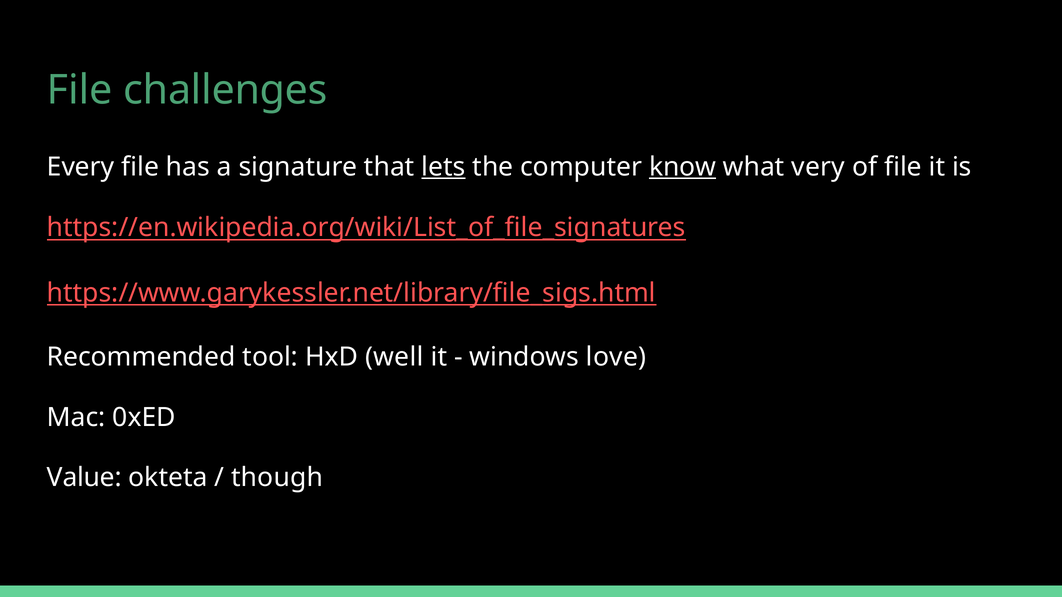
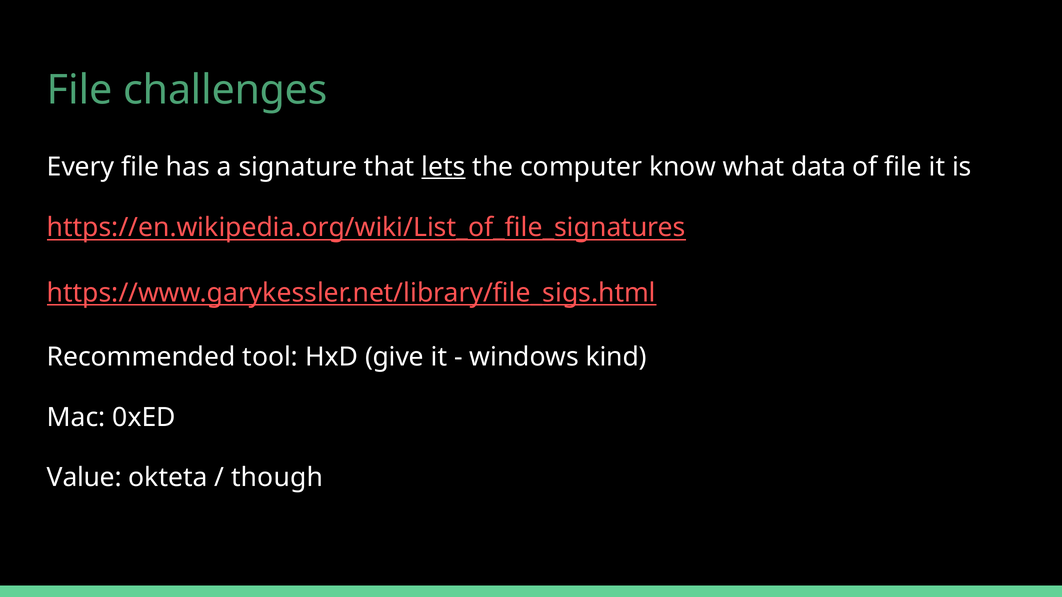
know underline: present -> none (683, 167)
very: very -> data (818, 167)
well: well -> give (394, 357)
love: love -> kind (616, 357)
